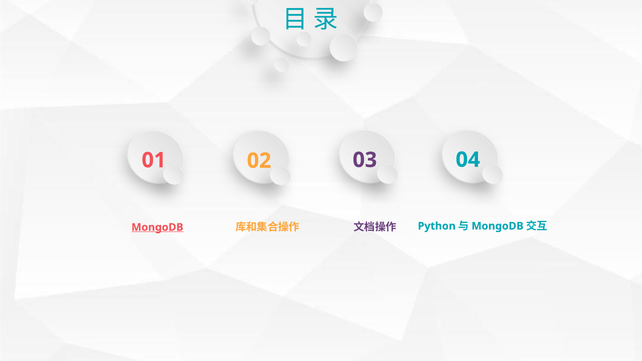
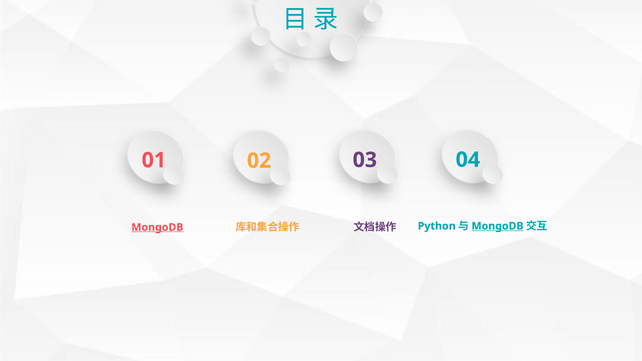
MongoDB underline: none -> present (498, 226)
